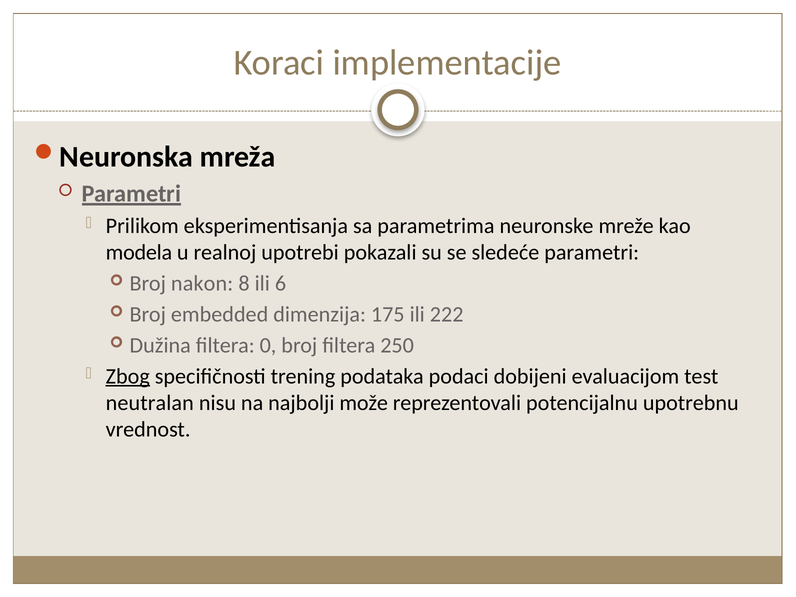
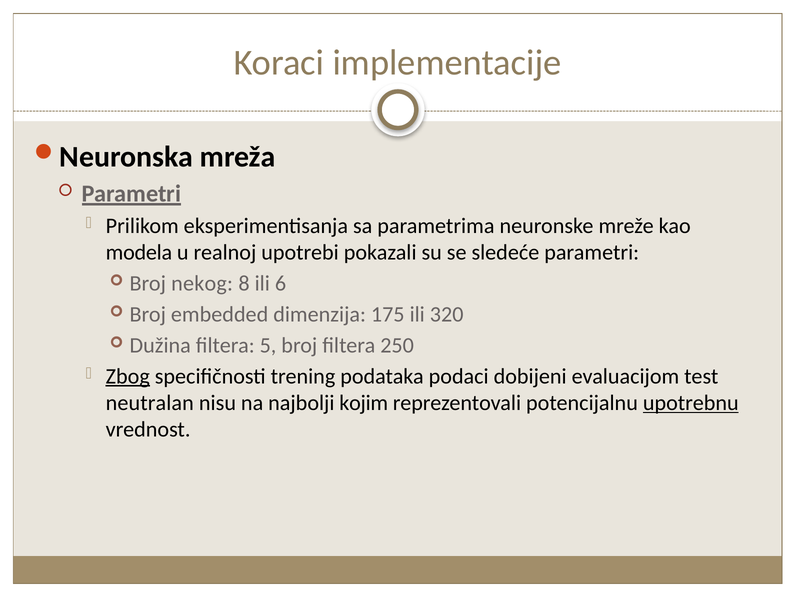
nakon: nakon -> nekog (202, 283)
222: 222 -> 320 (447, 314)
0: 0 -> 5 (268, 345)
može: može -> kojim (364, 403)
upotrebnu underline: none -> present (691, 403)
